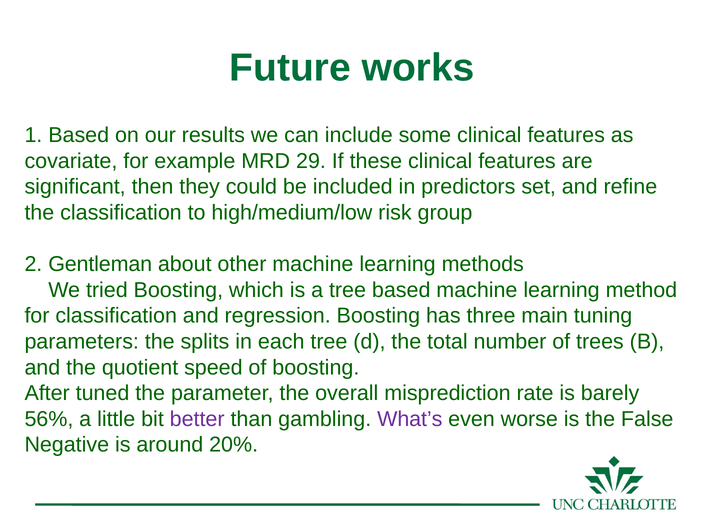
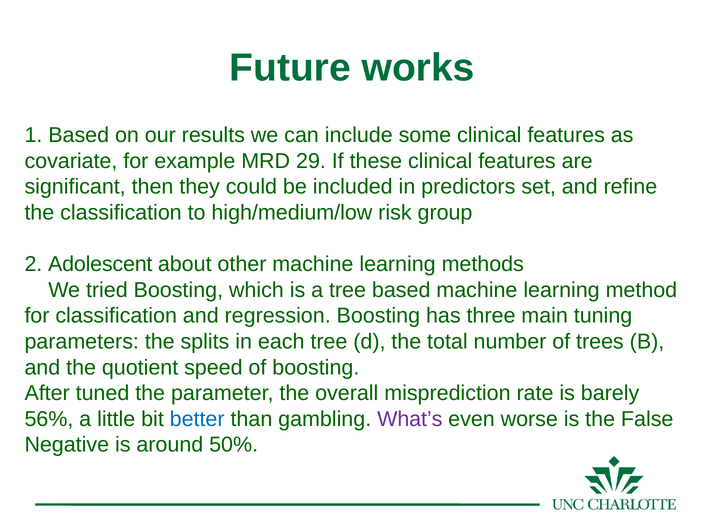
Gentleman: Gentleman -> Adolescent (100, 264)
better colour: purple -> blue (197, 419)
20%: 20% -> 50% (234, 445)
